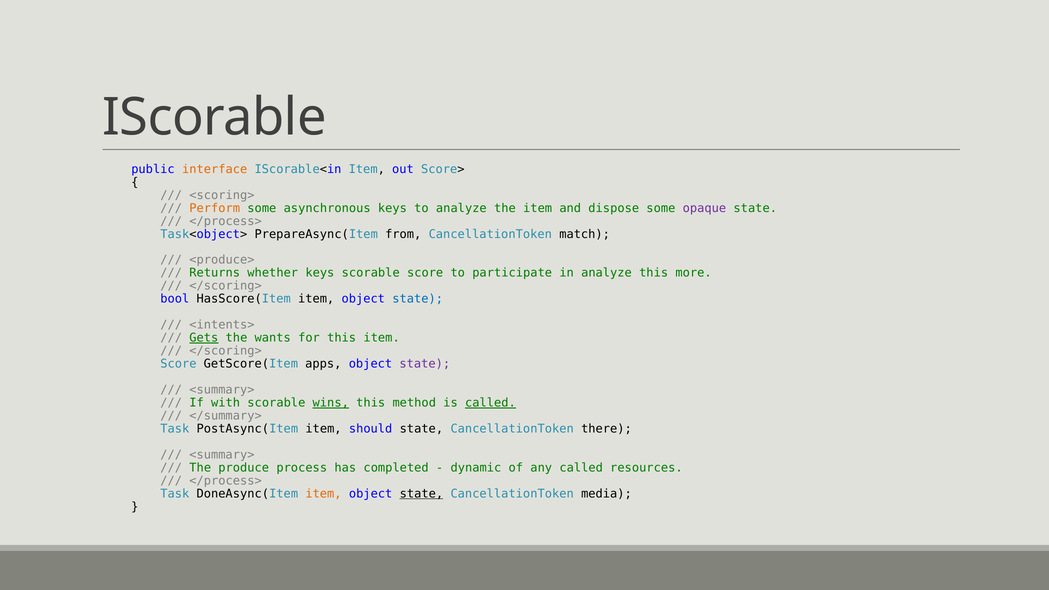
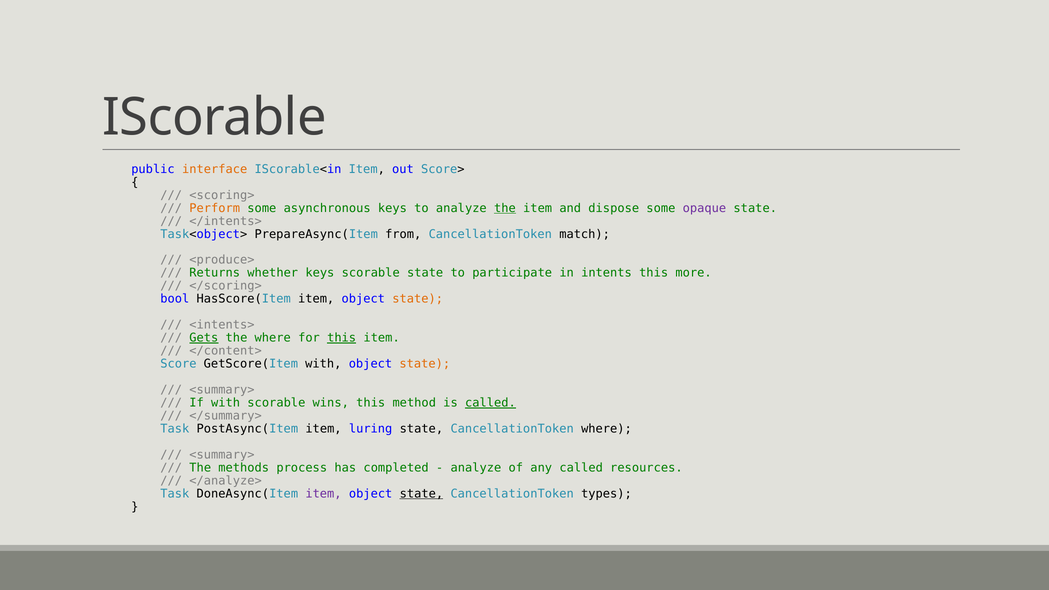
the underline: none -> present (505, 208)
</process>: </process> -> </intents> (226, 221)
scorable score: score -> state (425, 273)
in analyze: analyze -> intents (606, 273)
state colour: blue -> orange (418, 299)
the wants: wants -> where (273, 338)
this underline: none -> present (342, 338)
</scoring>: </scoring> -> </content> (226, 351)
GetScore(Item apps: apps -> with (323, 364)
state colour: purple -> orange (425, 364)
wins underline: present -> none (331, 403)
should: should -> luring (371, 429)
CancellationToken there: there -> where (606, 429)
produce: produce -> methods (244, 468)
dynamic: dynamic -> analyze (476, 468)
</process>: </process> -> </analyze> (226, 481)
item colour: orange -> purple (323, 494)
media: media -> types (606, 494)
